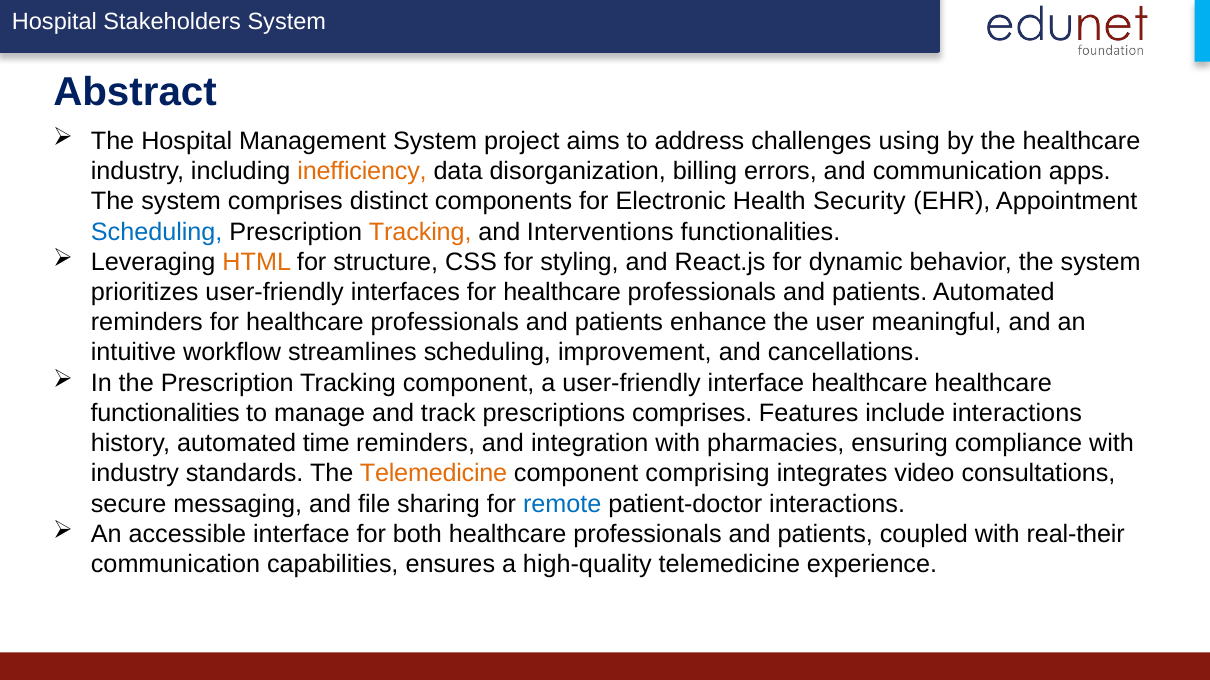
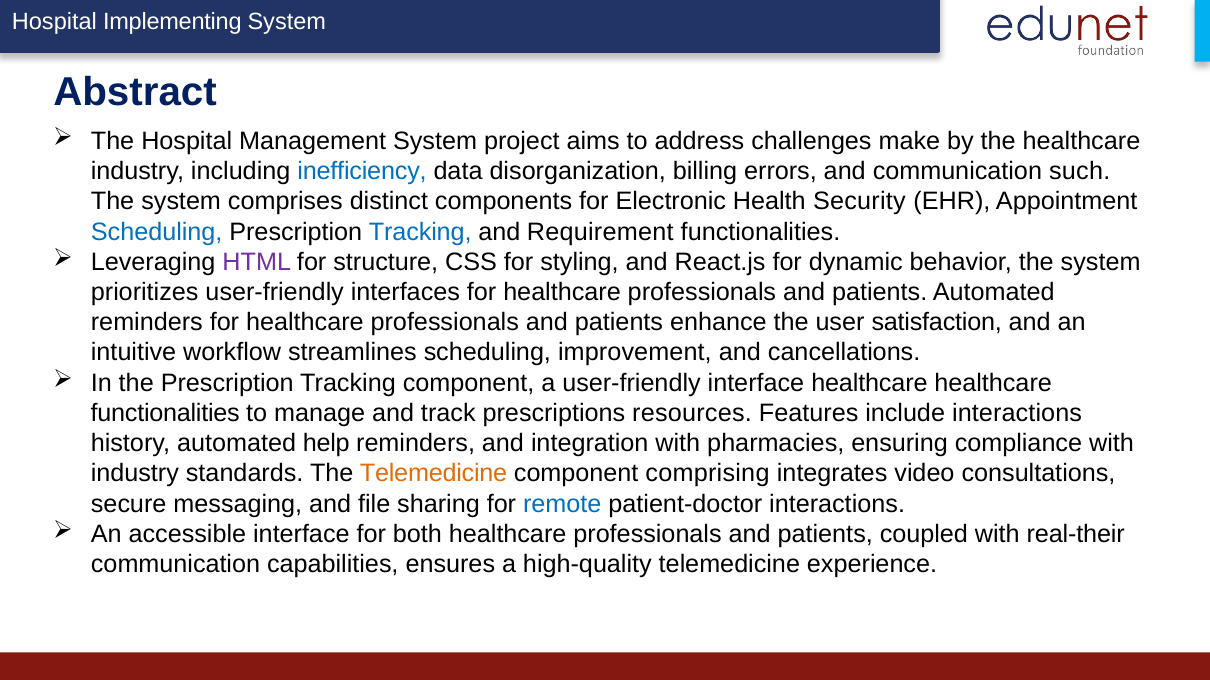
Stakeholders: Stakeholders -> Implementing (172, 22)
using: using -> make (909, 141)
inefficiency colour: orange -> blue (362, 171)
apps: apps -> such (1080, 171)
Tracking colour: orange -> blue (420, 232)
Interventions: Interventions -> Requirement (600, 232)
HTML colour: orange -> purple (257, 262)
meaningful: meaningful -> satisfaction (937, 323)
prescriptions comprises: comprises -> resources (692, 413)
time: time -> help (326, 444)
